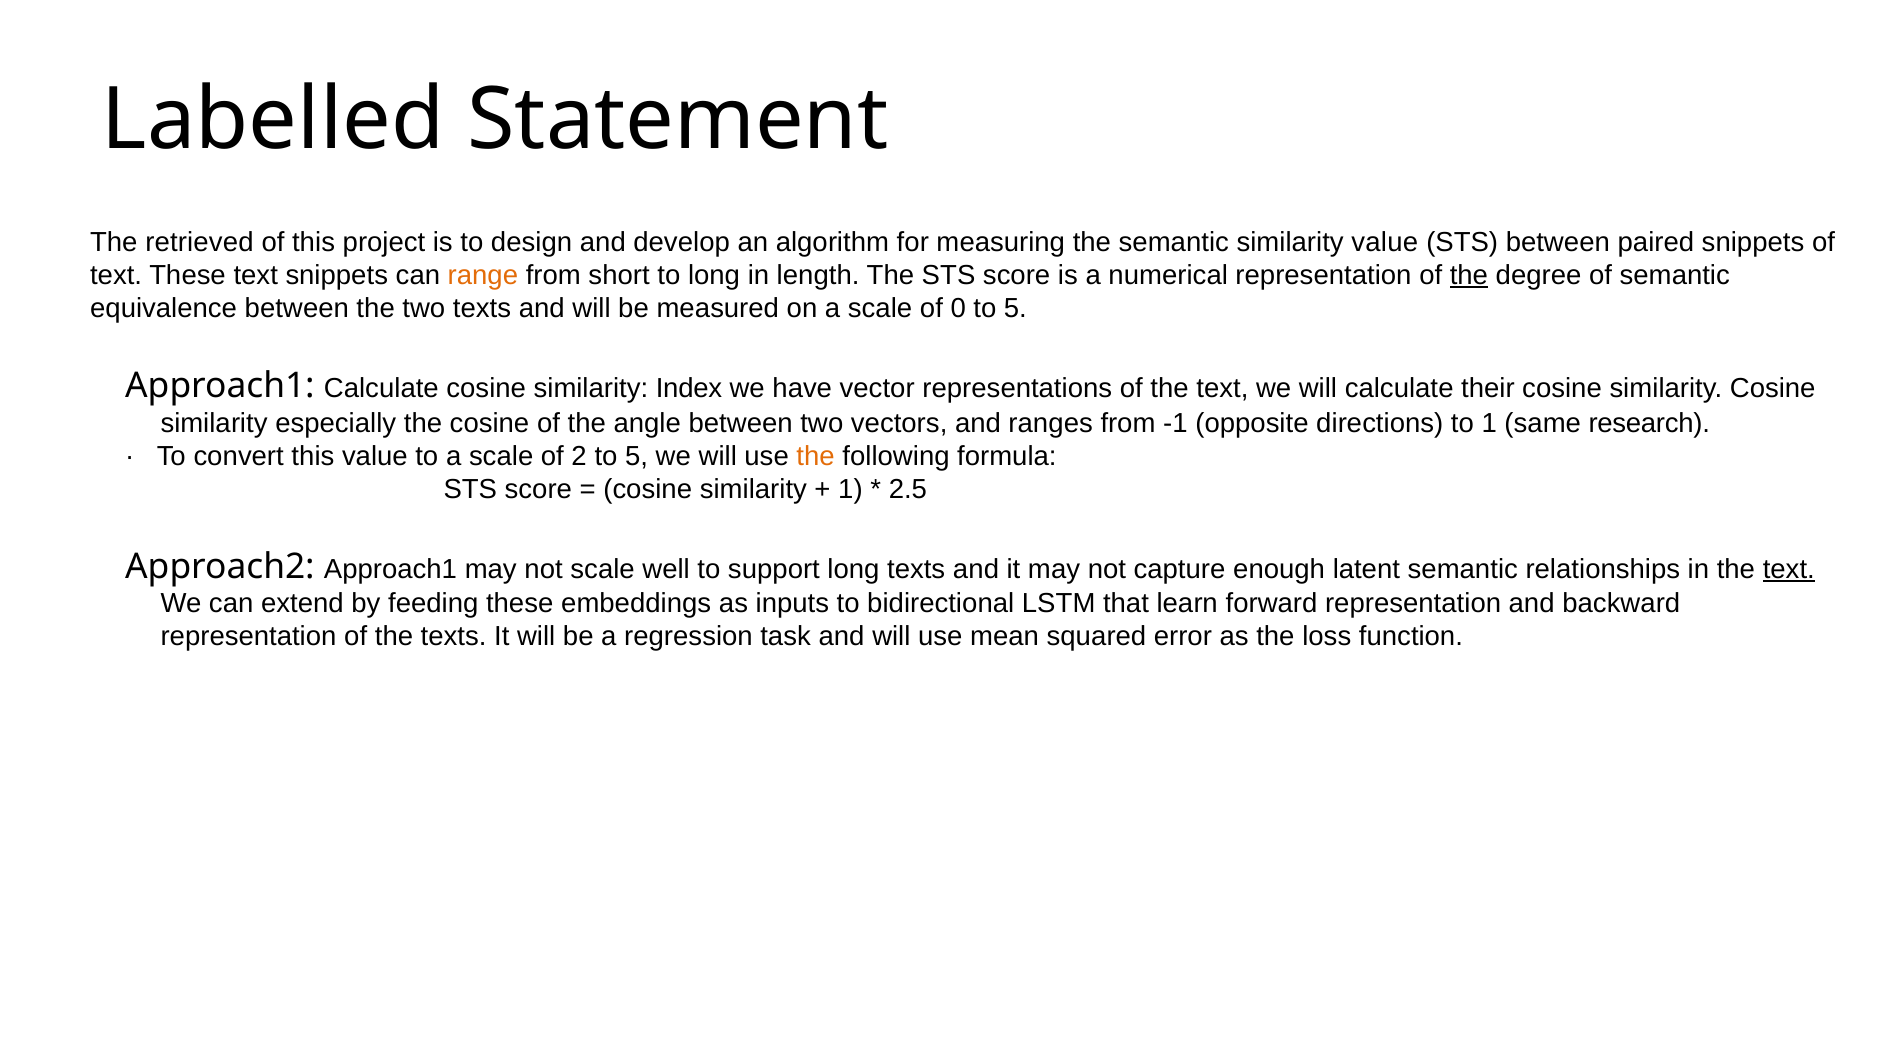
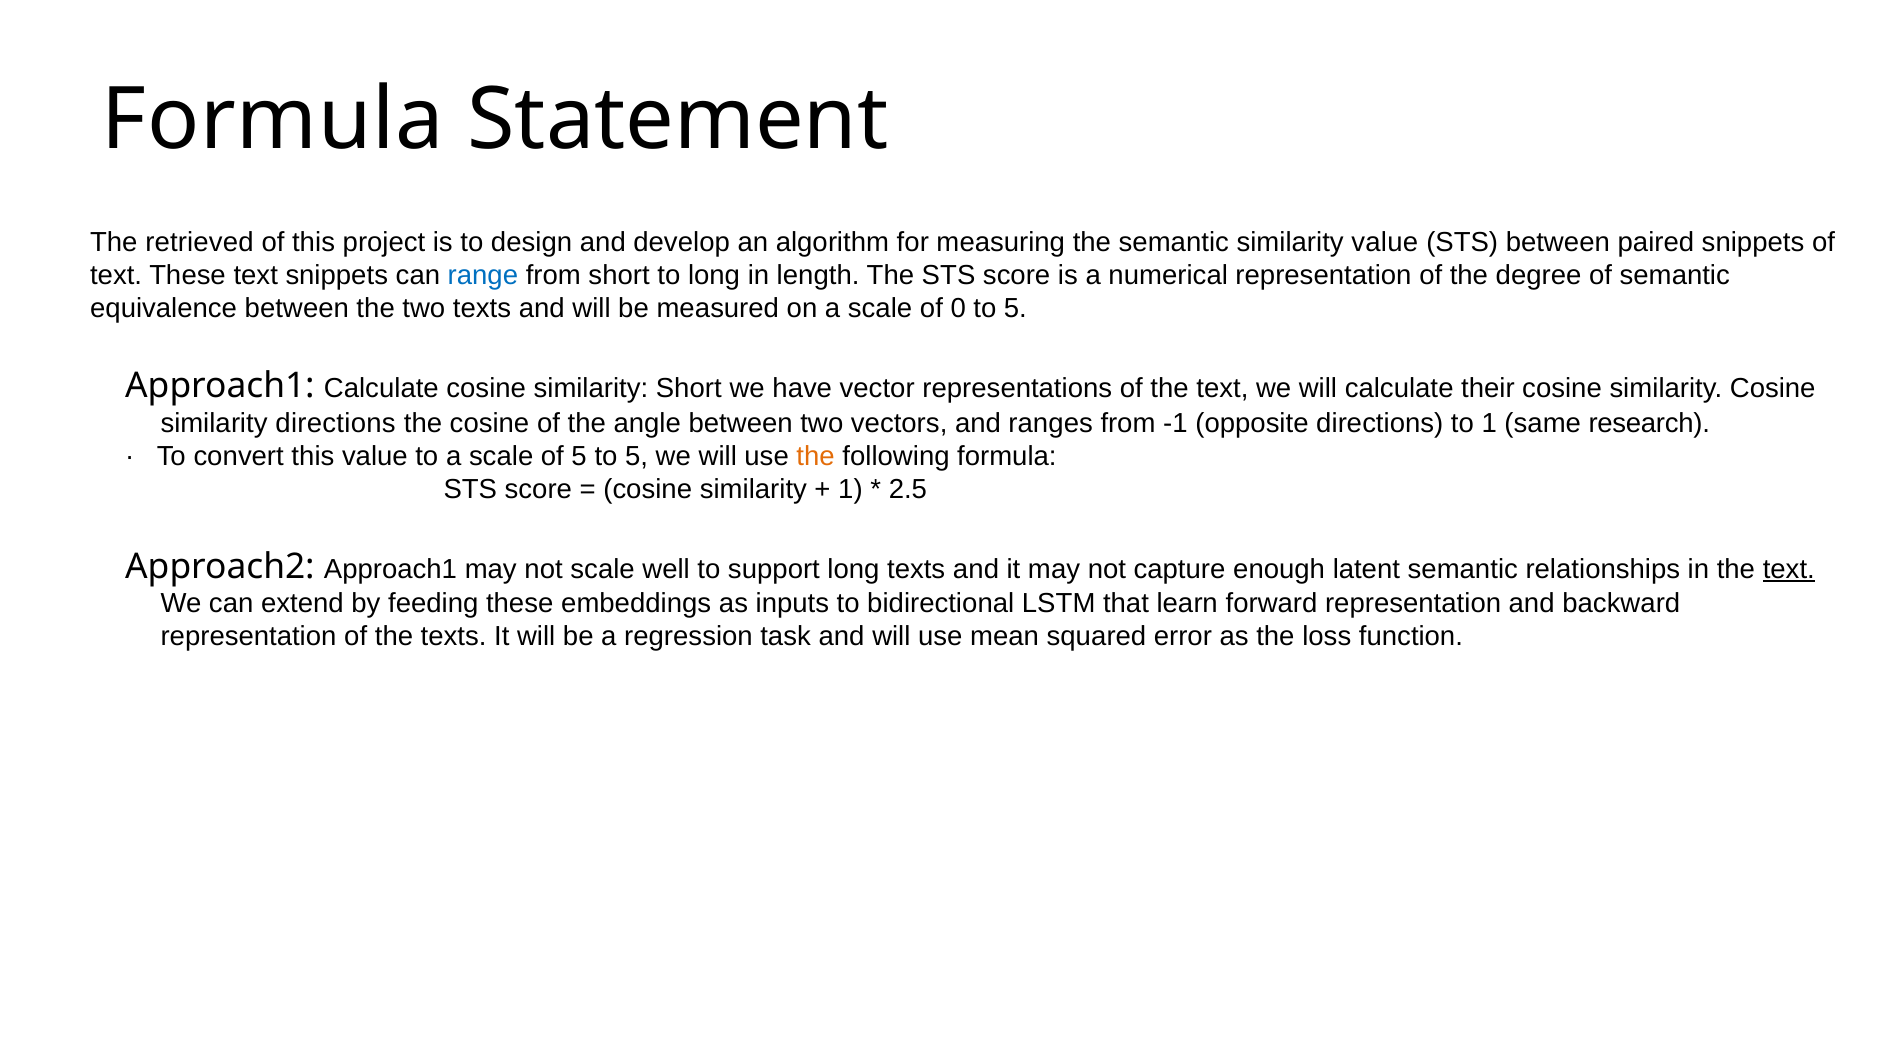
Labelled: Labelled -> Formula (273, 120)
range colour: orange -> blue (483, 275)
the underline: present -> none (1469, 275)
similarity Index: Index -> Short (689, 389)
similarity especially: especially -> directions (336, 423)
of 2: 2 -> 5 (579, 456)
